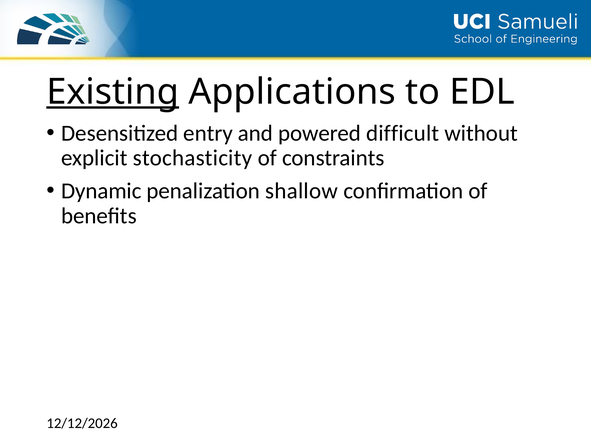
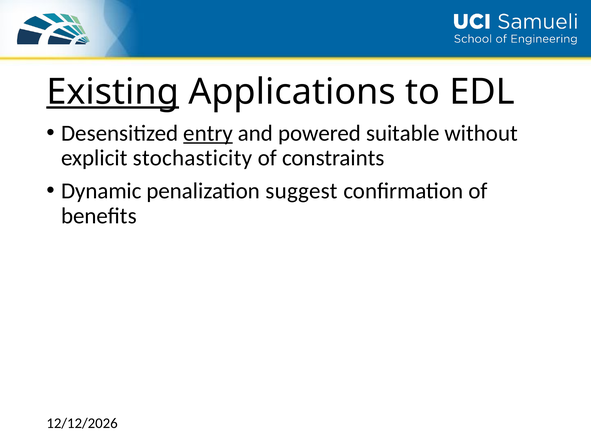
entry underline: none -> present (208, 133)
difficult: difficult -> suitable (403, 133)
shallow: shallow -> suggest (302, 191)
